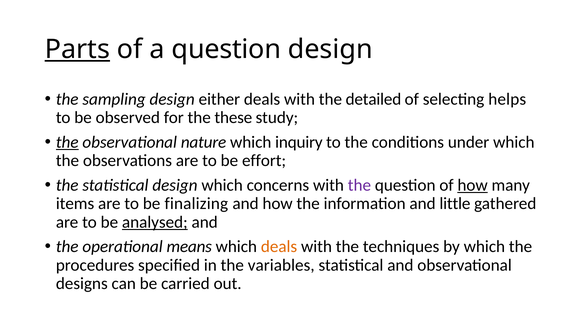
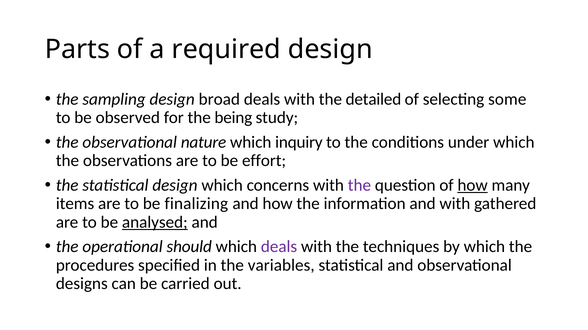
Parts underline: present -> none (77, 49)
a question: question -> required (226, 49)
either: either -> broad (219, 99)
helps: helps -> some (507, 99)
these: these -> being (233, 118)
the underline: present -> none (67, 142)
and little: little -> with (455, 204)
means: means -> should (189, 247)
deals colour: orange -> purple (279, 247)
